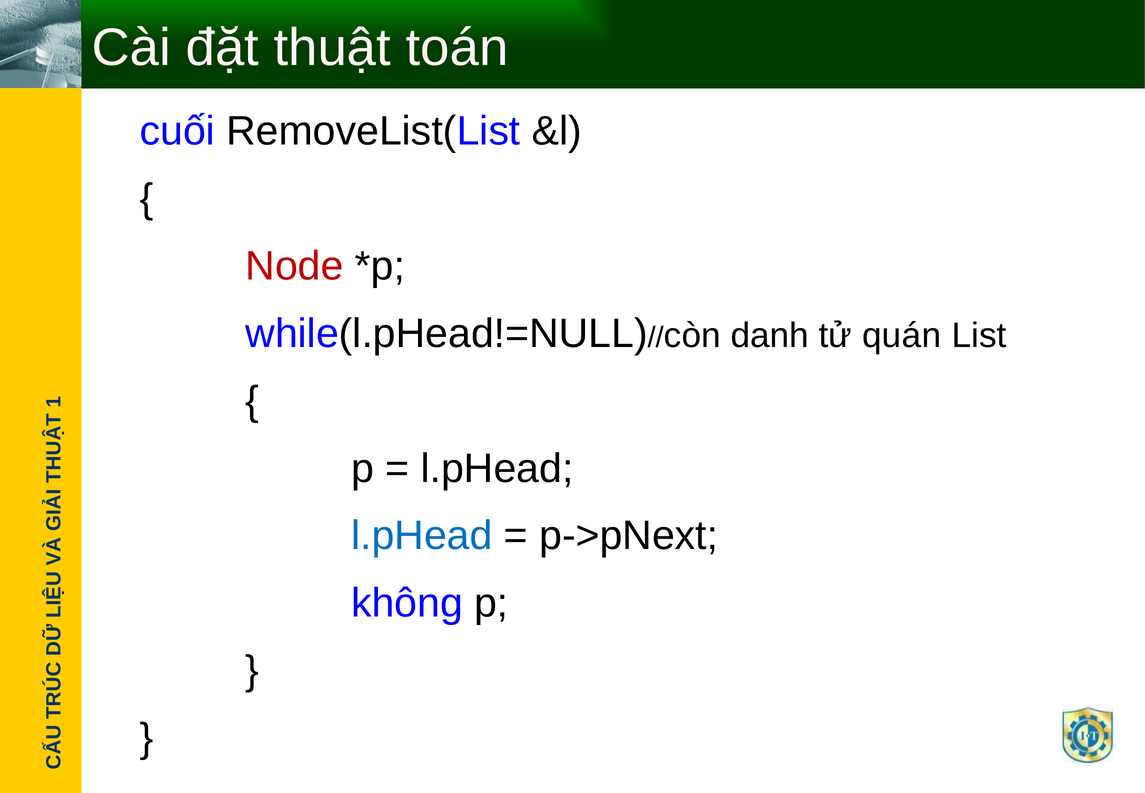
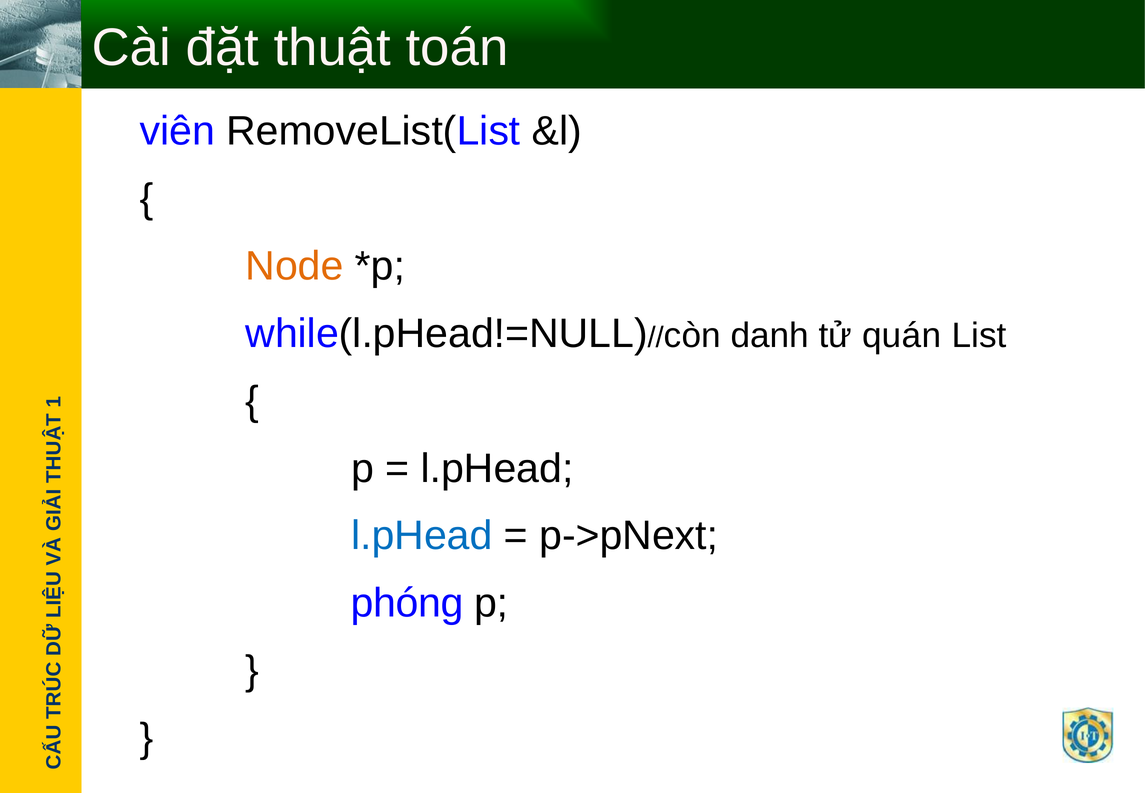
cuối: cuối -> viên (177, 131)
Node colour: red -> orange (295, 266)
không: không -> phóng (407, 603)
